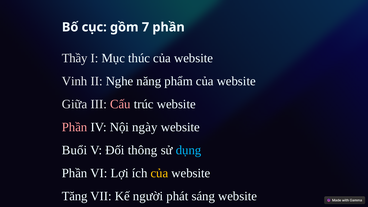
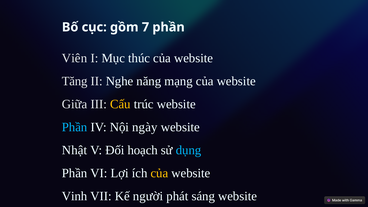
Thầy: Thầy -> Viên (75, 58)
Vinh: Vinh -> Tăng (75, 81)
phẩm: phẩm -> mạng (179, 81)
Cấu colour: pink -> yellow (120, 104)
Phần colour: pink -> light blue (75, 127)
Buổi: Buổi -> Nhật (75, 150)
thông: thông -> hoạch (143, 150)
Tăng: Tăng -> Vinh (75, 196)
